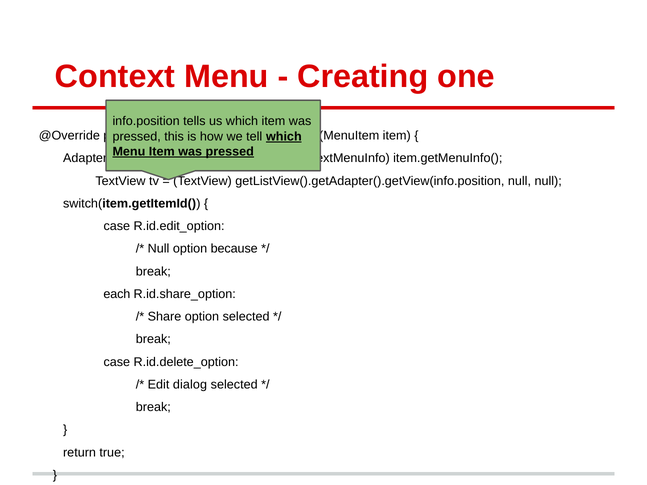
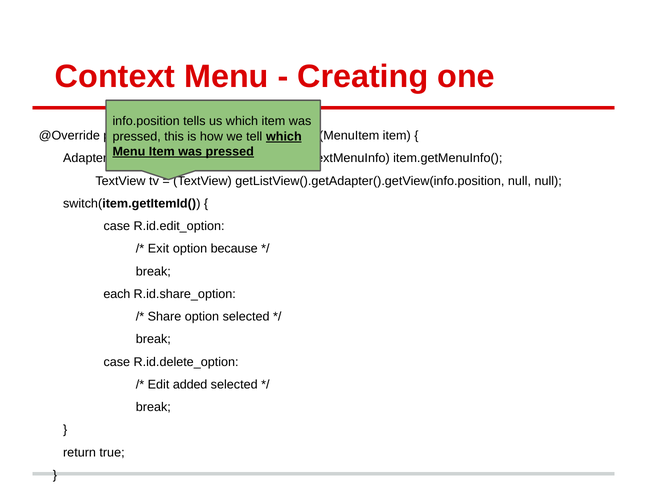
Null: Null -> Exit (158, 249)
dialog: dialog -> added (190, 385)
